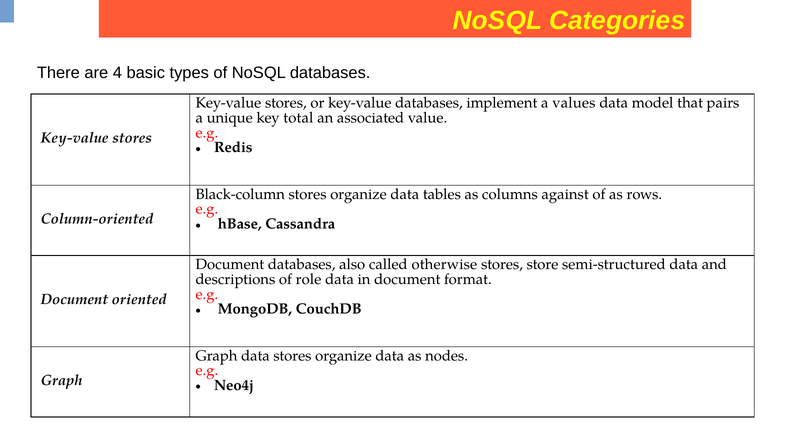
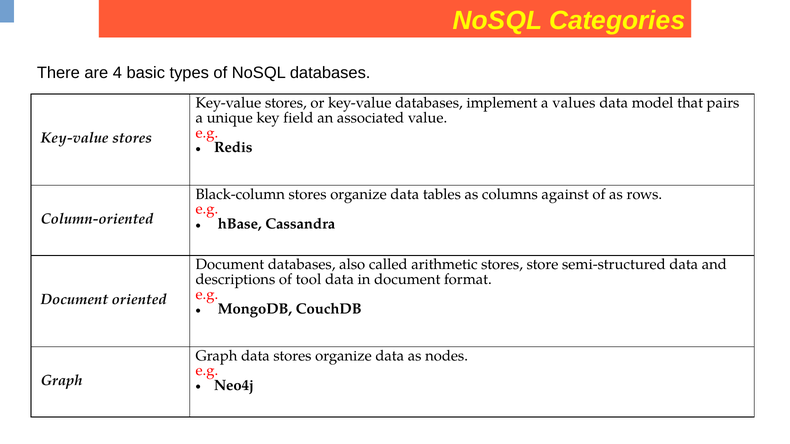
total: total -> field (298, 118)
otherwise: otherwise -> arithmetic (444, 265)
role: role -> tool (309, 279)
